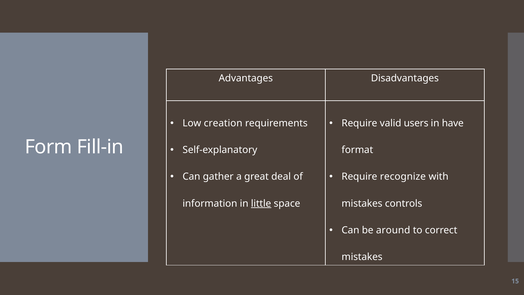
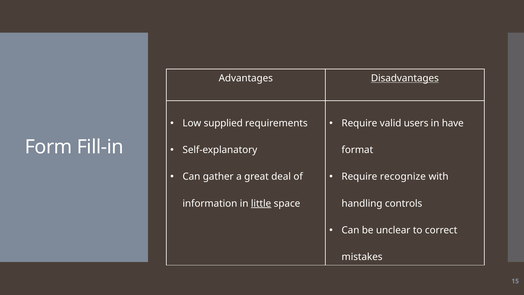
Disadvantages underline: none -> present (405, 78)
creation: creation -> supplied (223, 123)
mistakes: mistakes -> handling (362, 203)
around: around -> unclear (393, 230)
